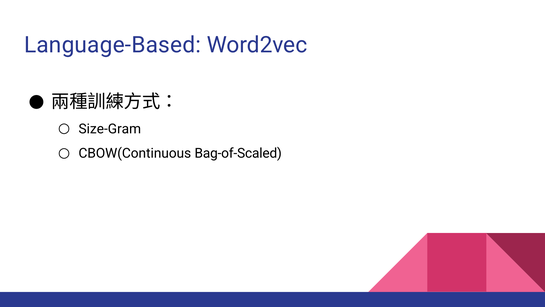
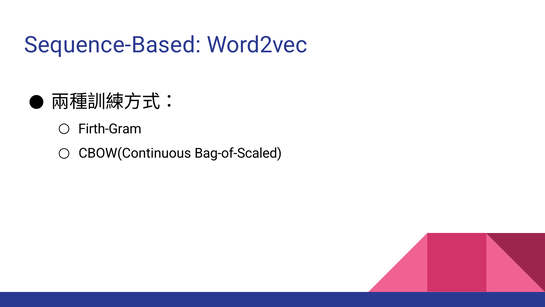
Language-Based: Language-Based -> Sequence-Based (112, 45)
Size-Gram: Size-Gram -> Firth-Gram (110, 129)
